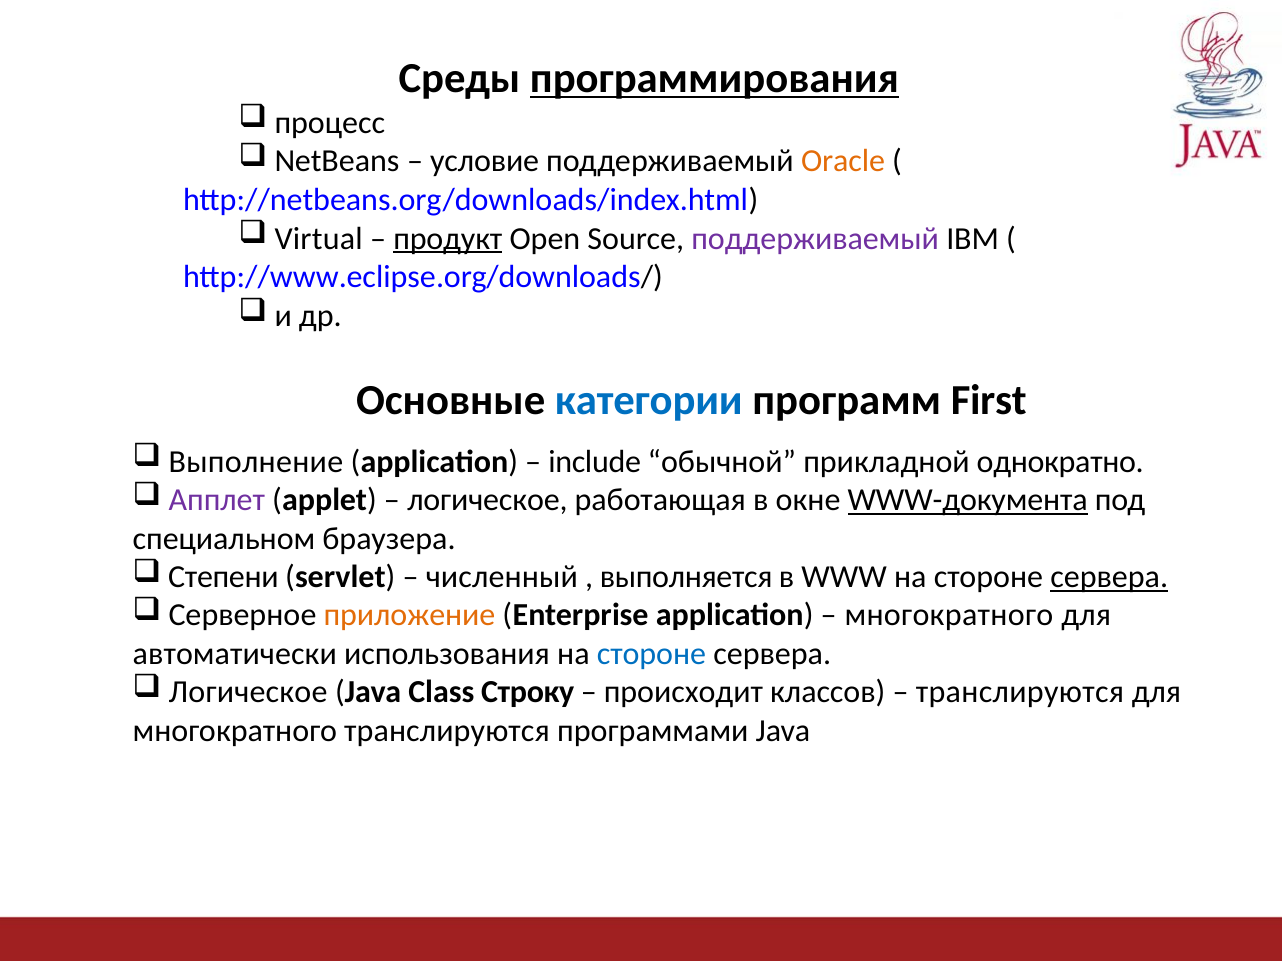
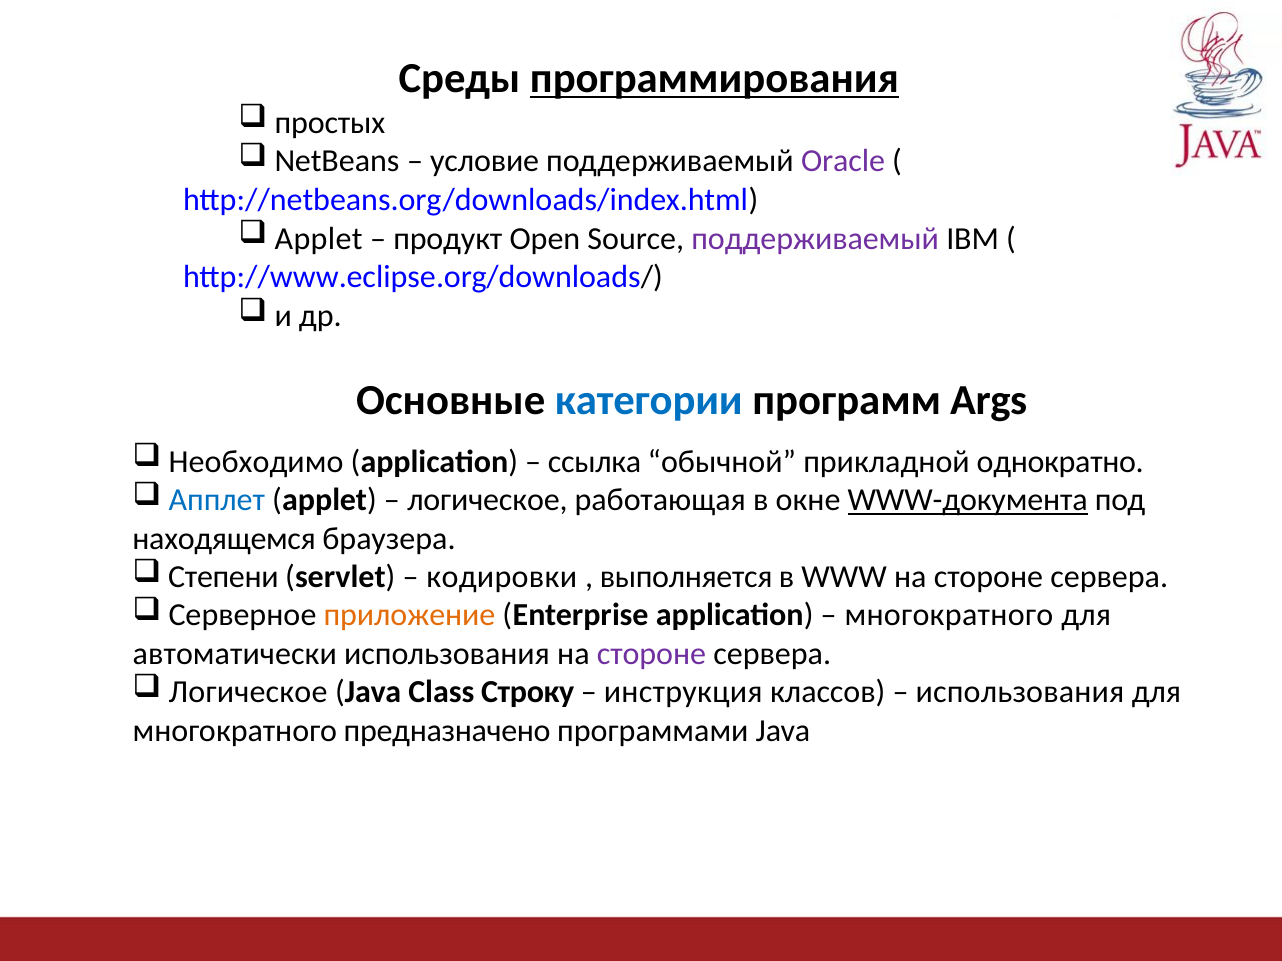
процесс: процесс -> простых (330, 123)
Oracle colour: orange -> purple (843, 161)
Virtual: Virtual -> Applet (319, 239)
продукт underline: present -> none (448, 239)
First: First -> Args (989, 401)
Выполнение: Выполнение -> Необходимо (256, 462)
include: include -> ссылка (595, 462)
Апплет colour: purple -> blue (217, 500)
специальном: специальном -> находящемся (224, 539)
численный: численный -> кодировки (502, 577)
сервера underline: present -> none (1109, 577)
стороне colour: blue -> purple (651, 654)
происходит: происходит -> инструкция (683, 693)
транслируются: транслируются -> использования (1020, 693)
многократного транслируются: транслируются -> предназначено (447, 731)
